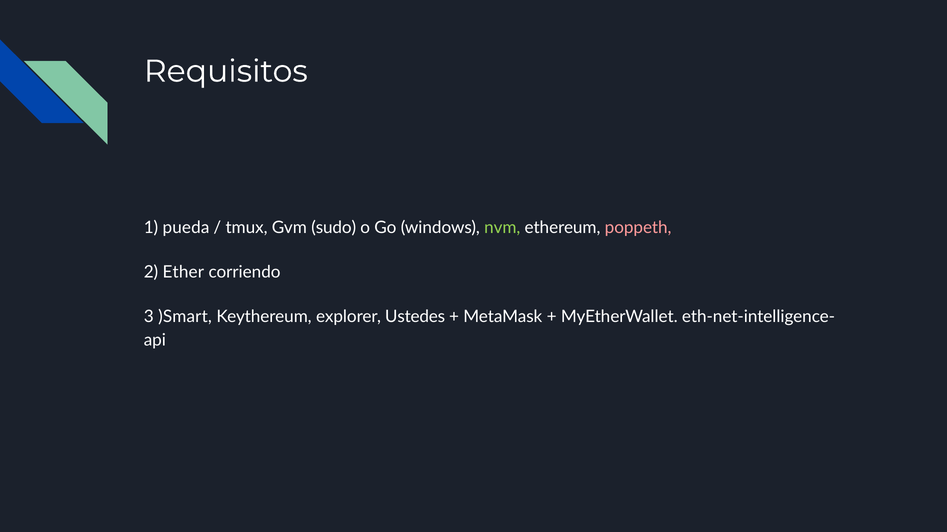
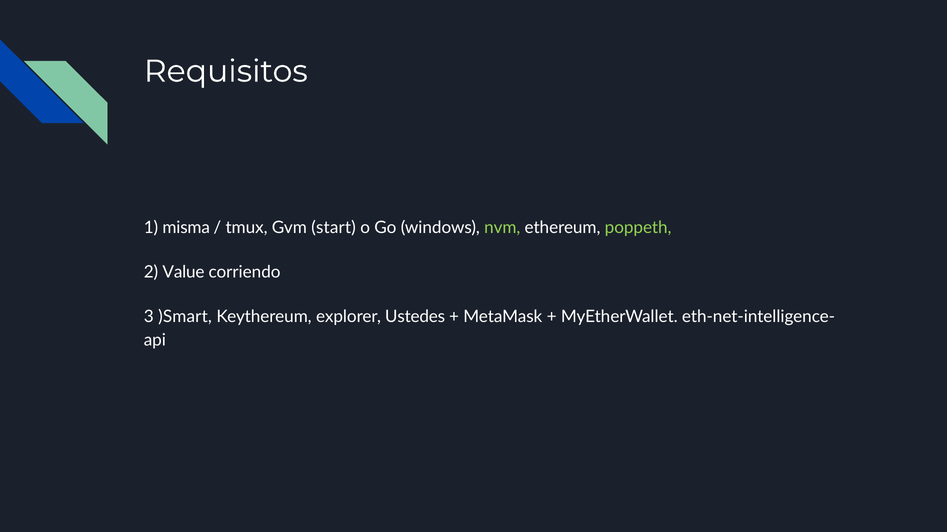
pueda: pueda -> misma (186, 228)
sudo: sudo -> start (334, 228)
poppeth colour: pink -> light green (638, 228)
Ether: Ether -> Value (183, 273)
